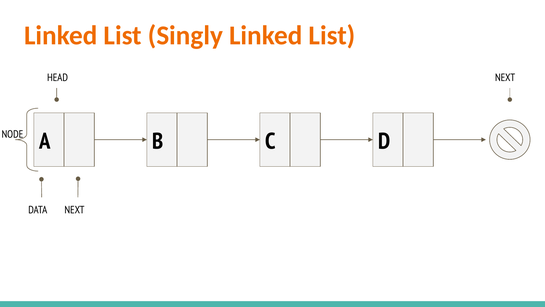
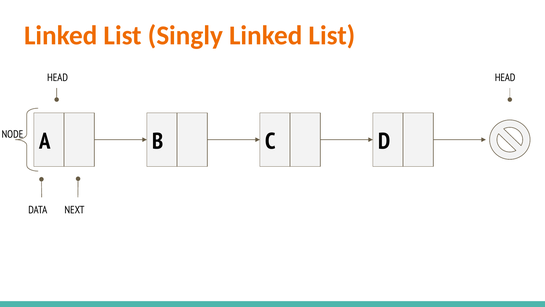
HEAD NEXT: NEXT -> HEAD (505, 78)
